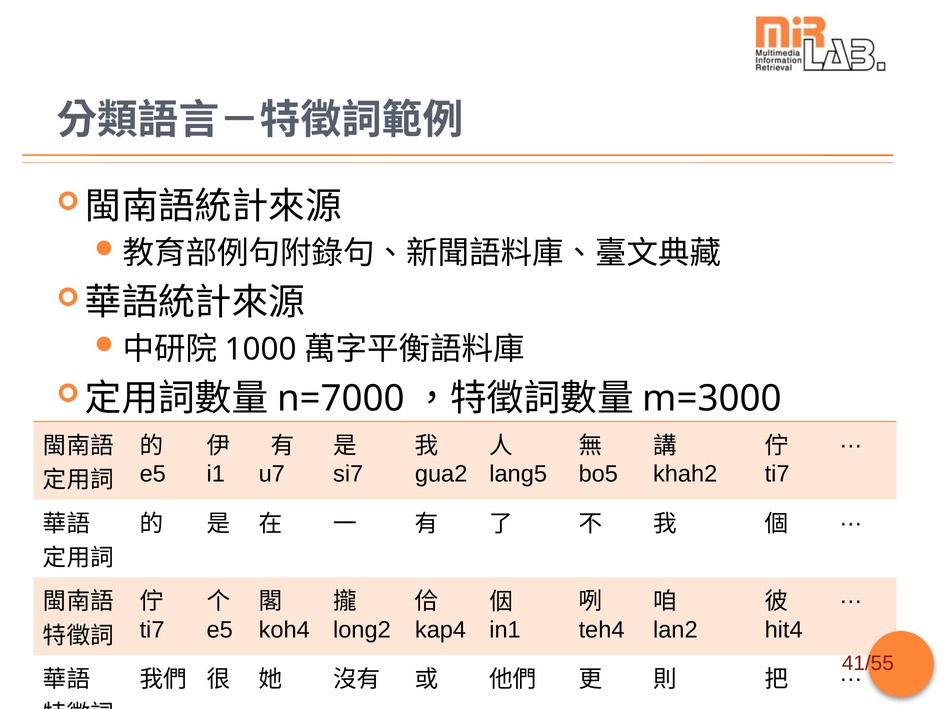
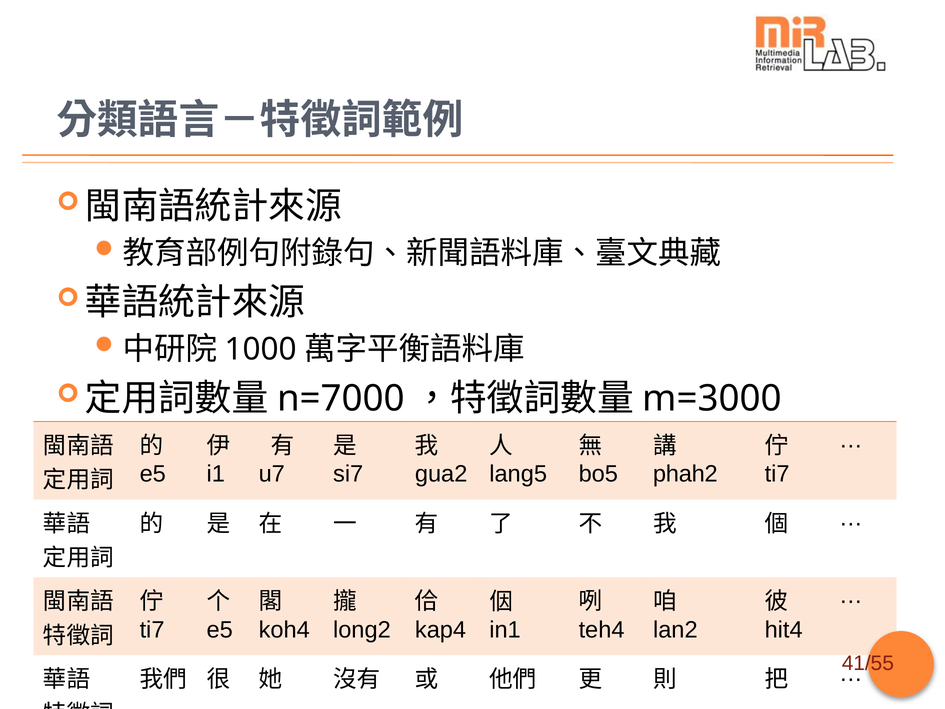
khah2: khah2 -> phah2 (685, 474)
